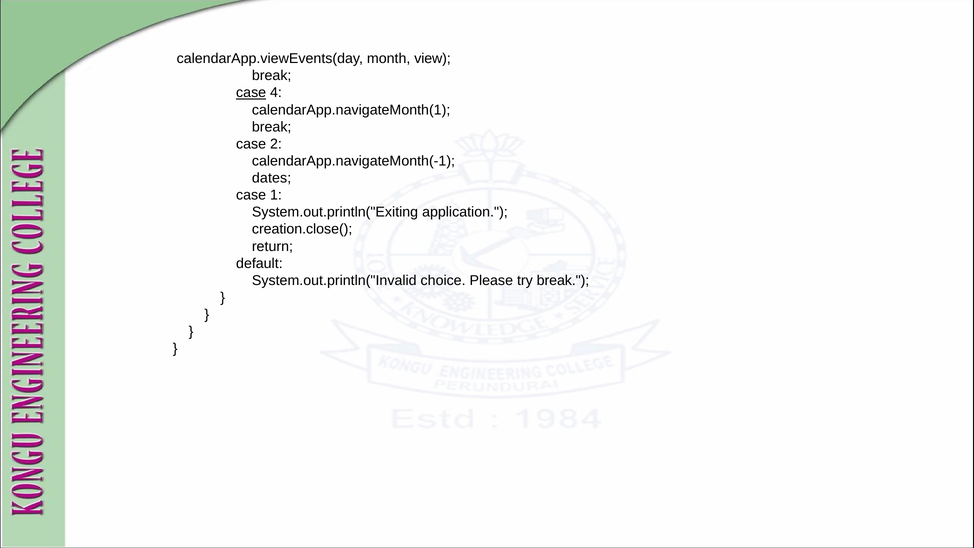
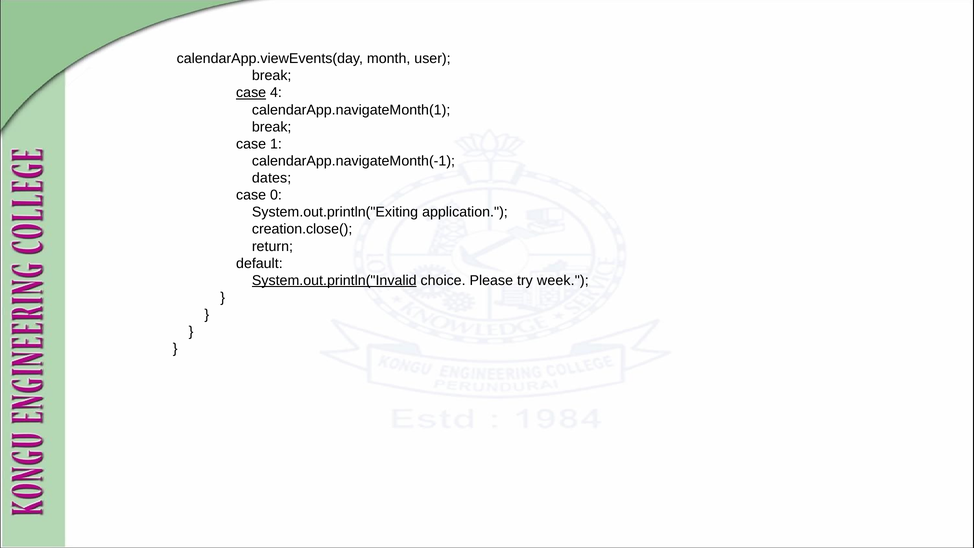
view: view -> user (433, 59)
2: 2 -> 1 (276, 144)
1: 1 -> 0 (276, 195)
System.out.println("Invalid underline: none -> present (334, 280)
try break: break -> week (563, 280)
